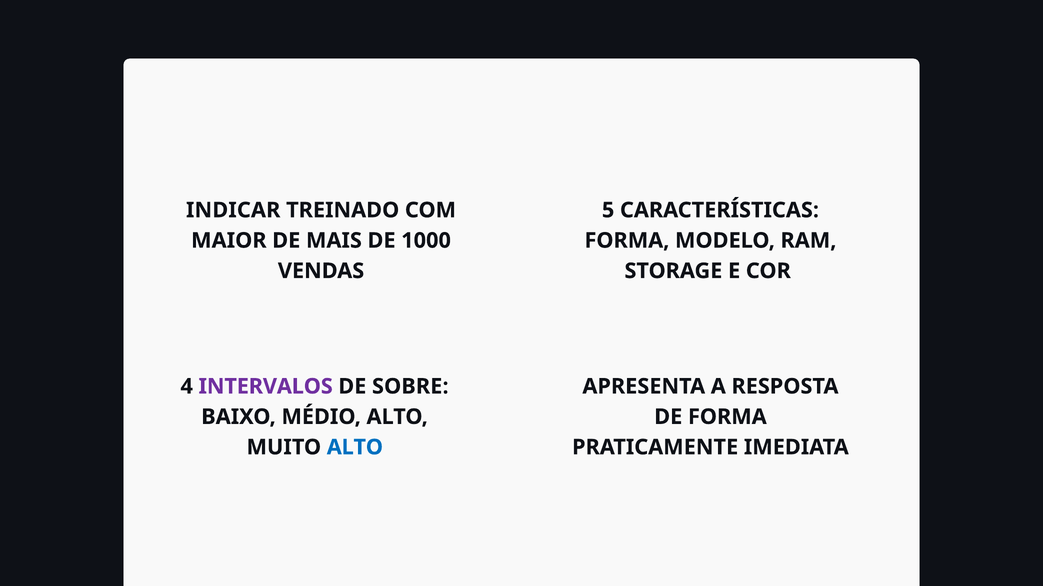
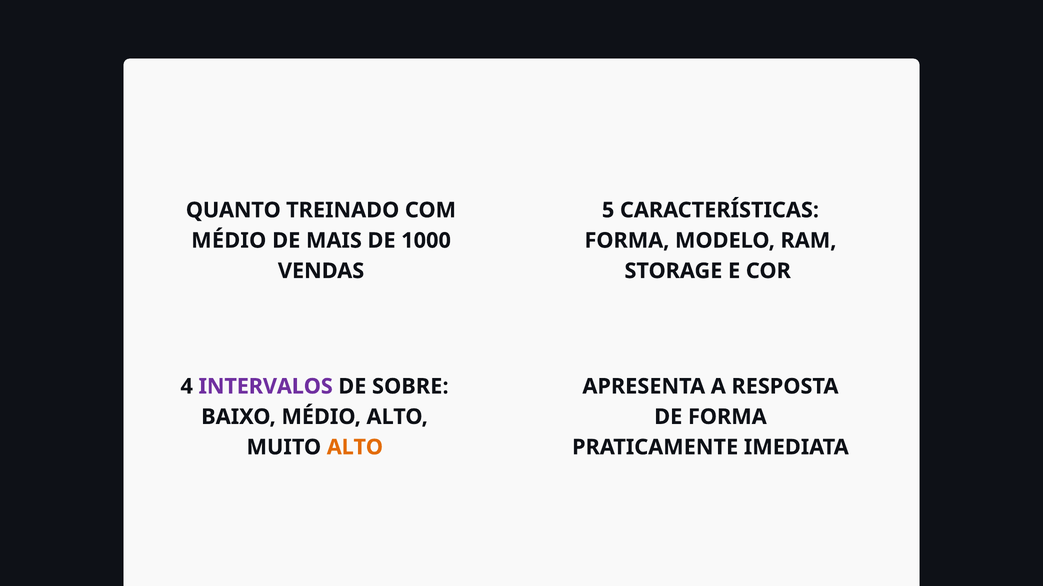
INDICAR: INDICAR -> QUANTO (233, 210)
MAIOR: MAIOR -> MÉDIO (229, 241)
ALTO colour: blue -> orange (355, 448)
